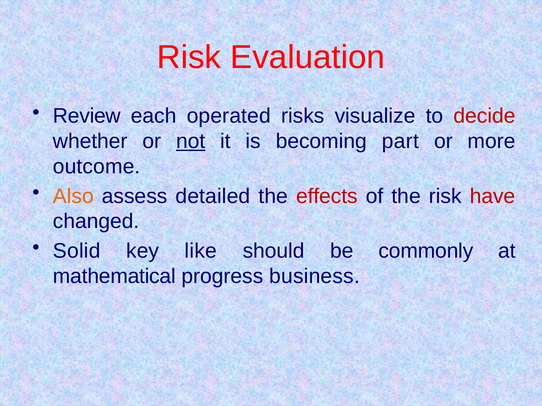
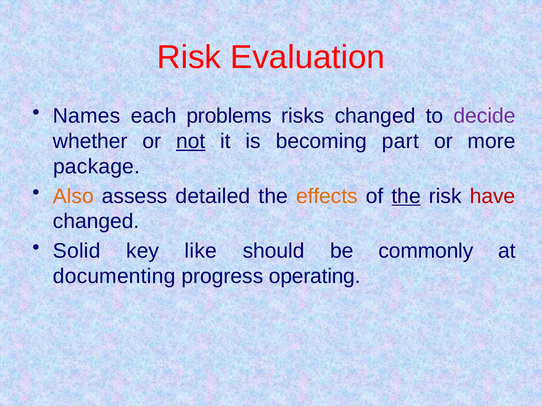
Review: Review -> Names (87, 116)
operated: operated -> problems (229, 116)
risks visualize: visualize -> changed (375, 116)
decide colour: red -> purple (485, 116)
outcome: outcome -> package (97, 167)
effects colour: red -> orange (327, 196)
the underline: none -> present (406, 196)
mathematical: mathematical -> documenting (114, 276)
business: business -> operating (315, 276)
